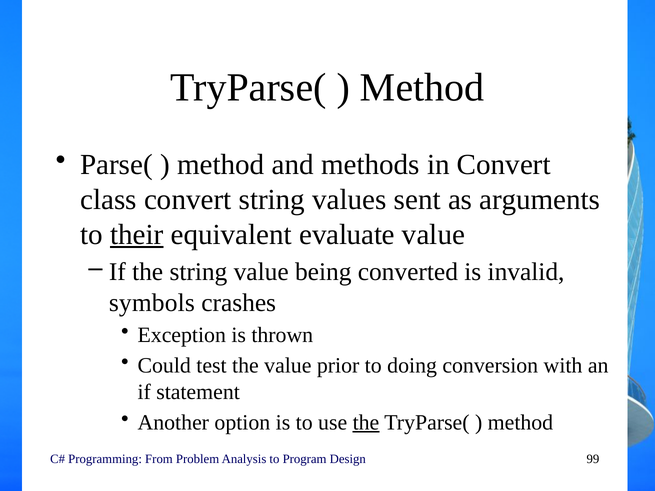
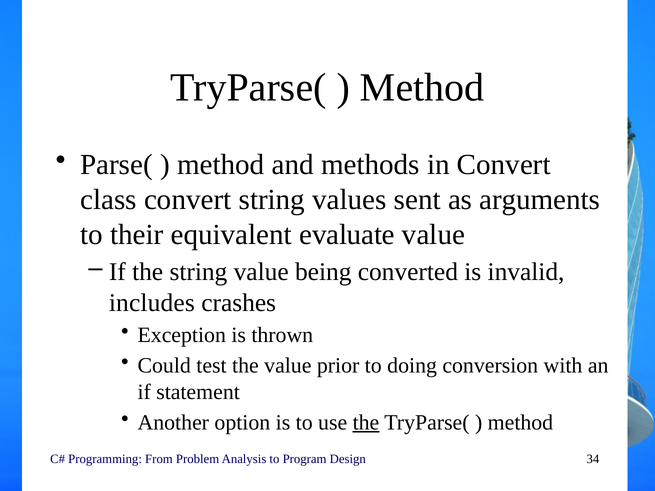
their underline: present -> none (137, 235)
symbols: symbols -> includes (152, 303)
99: 99 -> 34 (593, 459)
